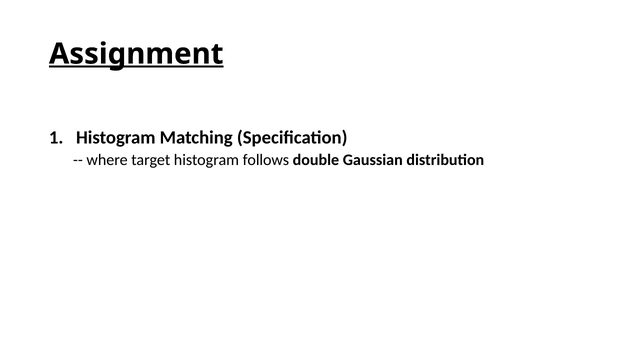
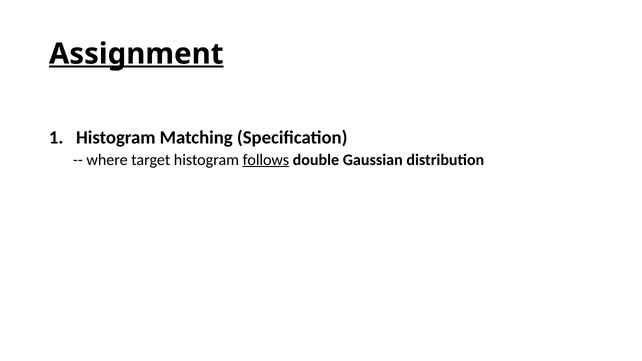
follows underline: none -> present (266, 160)
